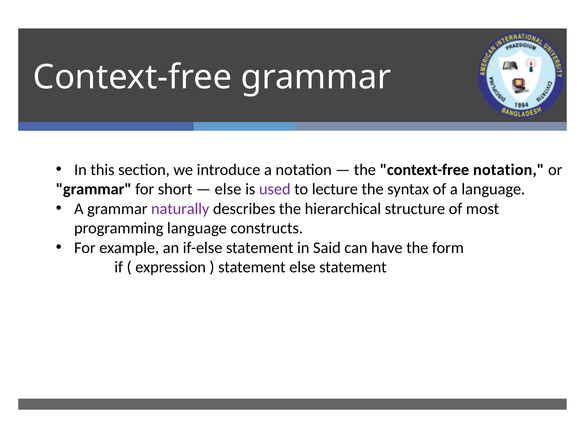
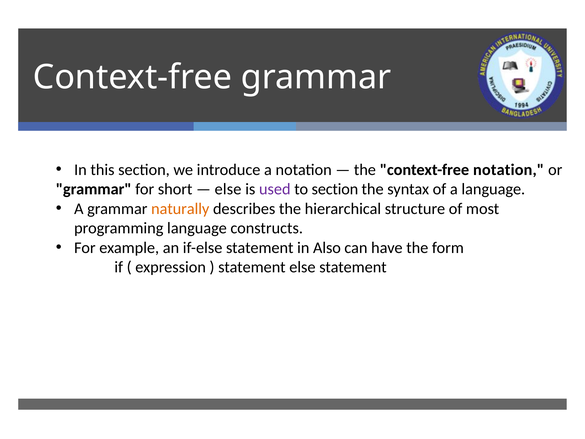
to lecture: lecture -> section (335, 189)
naturally colour: purple -> orange (180, 209)
Said: Said -> Also (327, 248)
